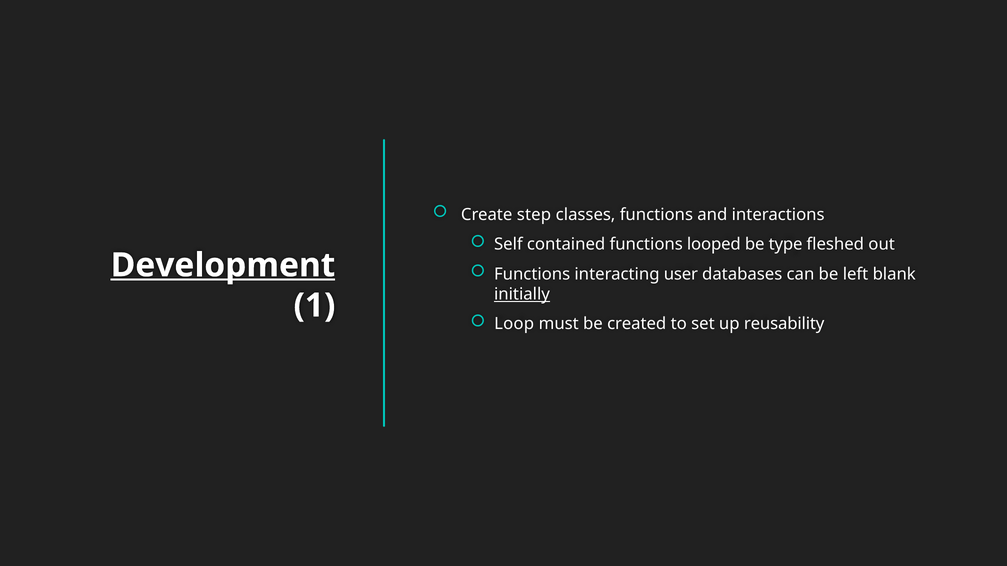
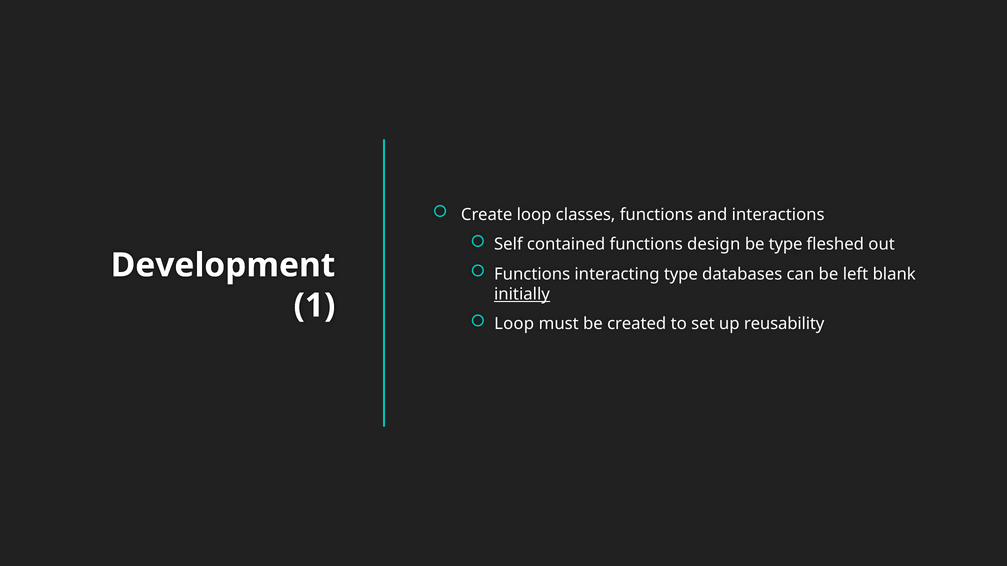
Create step: step -> loop (534, 215)
looped: looped -> design (714, 245)
Development underline: present -> none (223, 265)
interacting user: user -> type (681, 274)
